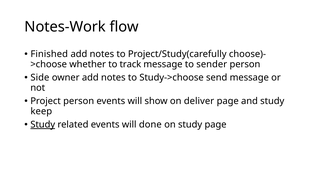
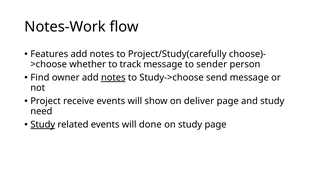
Finished: Finished -> Features (49, 54)
Side: Side -> Find (40, 78)
notes underline: none -> present (113, 78)
Project person: person -> receive (79, 101)
keep: keep -> need (41, 111)
